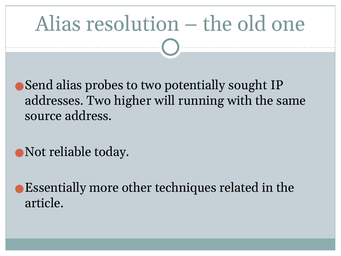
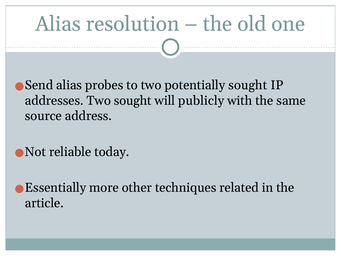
Two higher: higher -> sought (133, 101)
running: running -> publicly (201, 101)
